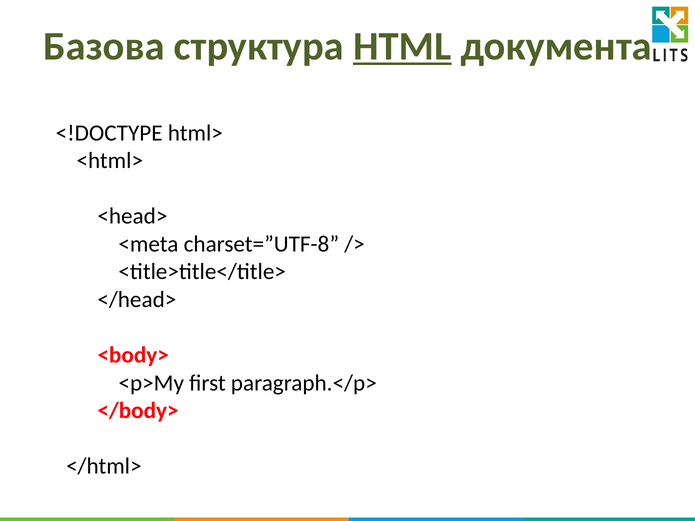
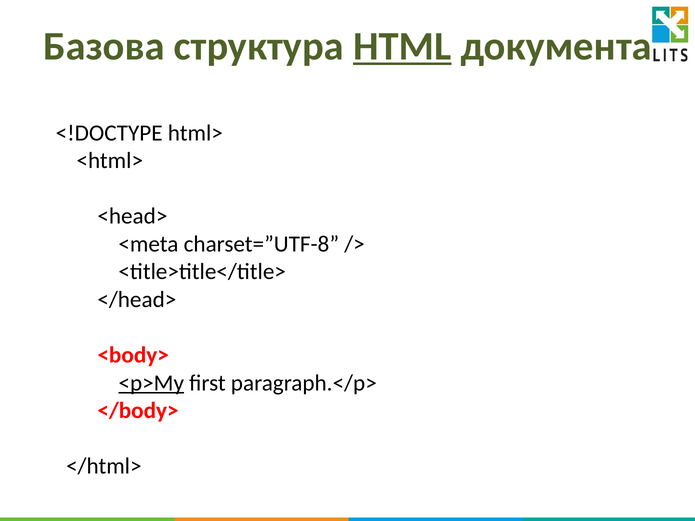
<p>My underline: none -> present (151, 383)
